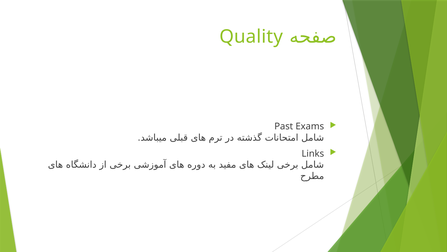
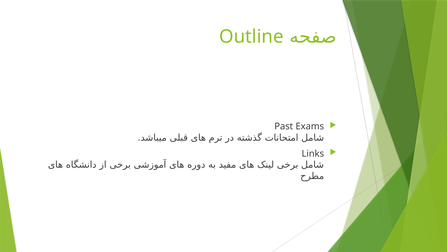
Quality: Quality -> Outline (251, 36)
